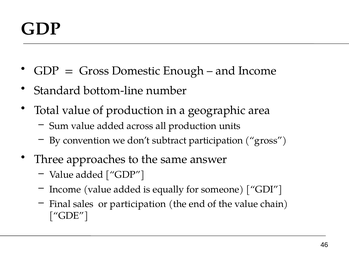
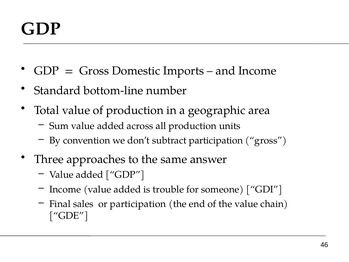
Enough: Enough -> Imports (184, 71)
equally: equally -> trouble (168, 189)
